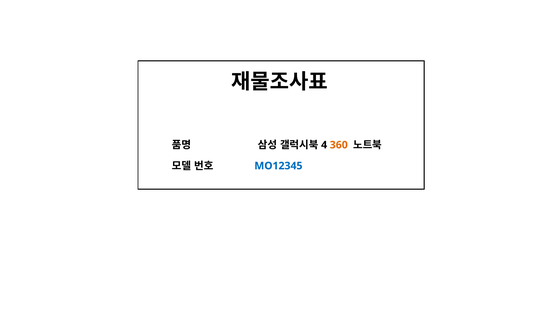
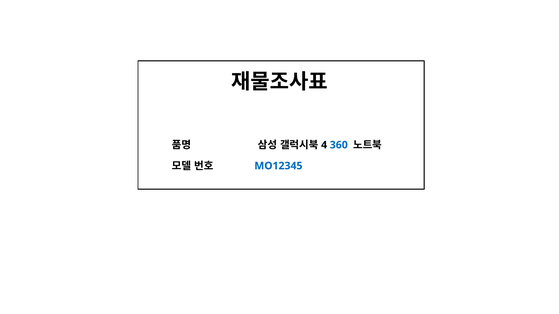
360 colour: orange -> blue (339, 145)
